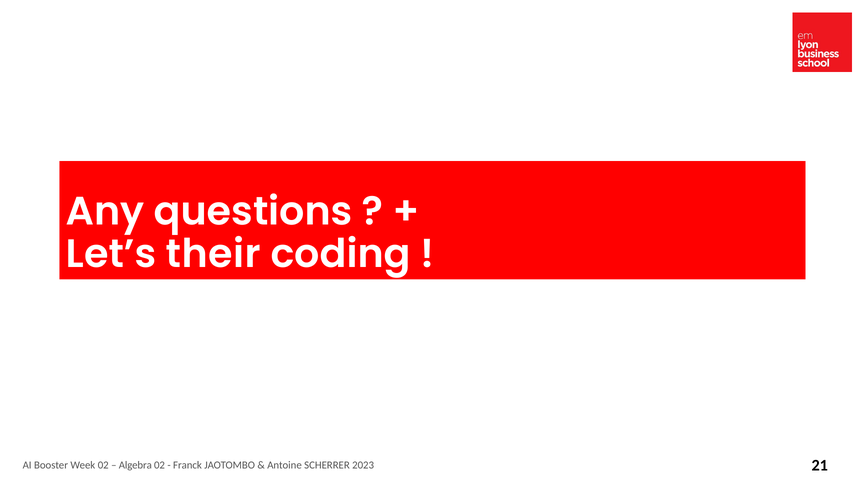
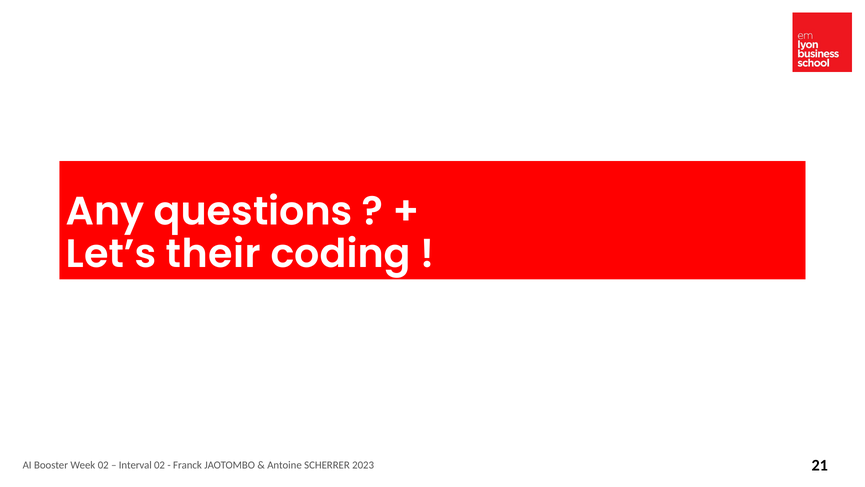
Algebra: Algebra -> Interval (135, 465)
